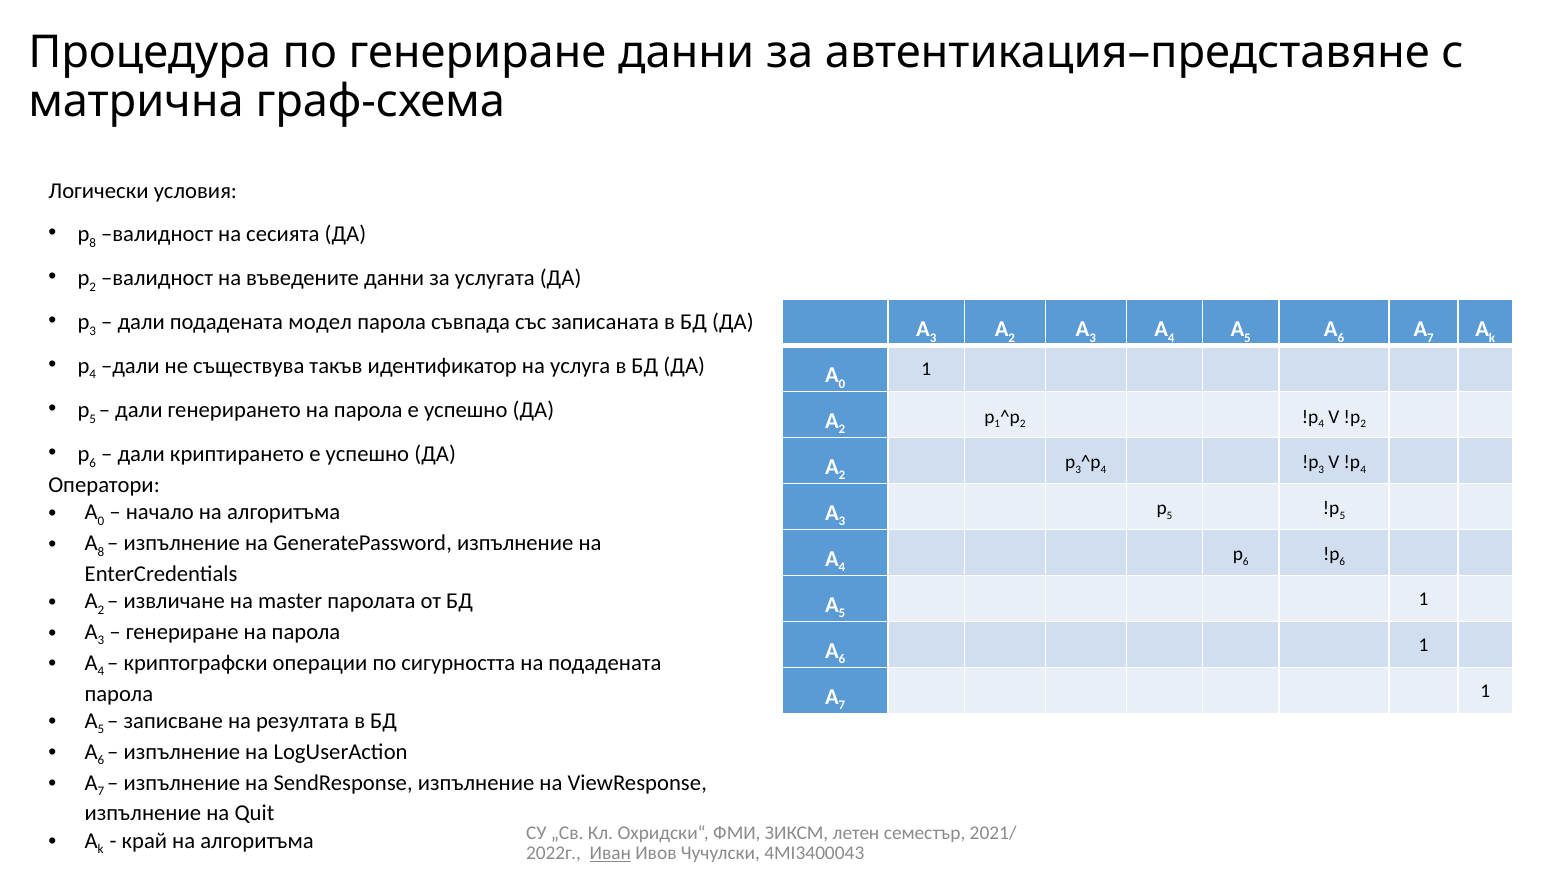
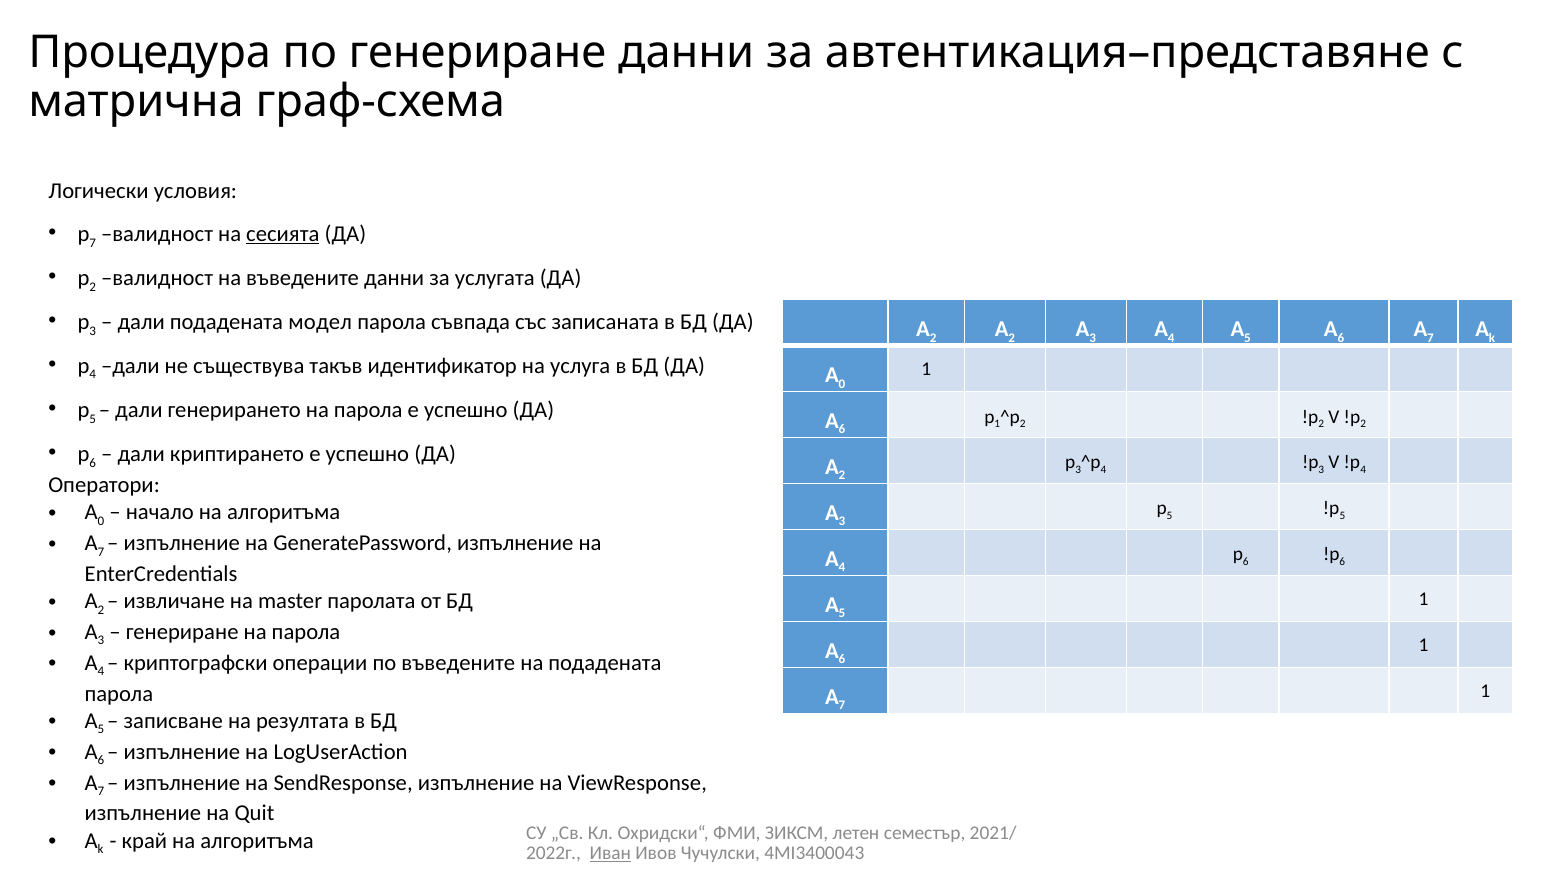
8: 8 -> 7 (93, 243)
сесията underline: none -> present (283, 234)
3: 3 -> 2 (933, 338)
4: 4 -> 2 (1321, 424)
2: 2 -> 6 (842, 430)
8: 8 -> 7 (101, 552)
по сигурността: сигурността -> въведените (458, 663)
